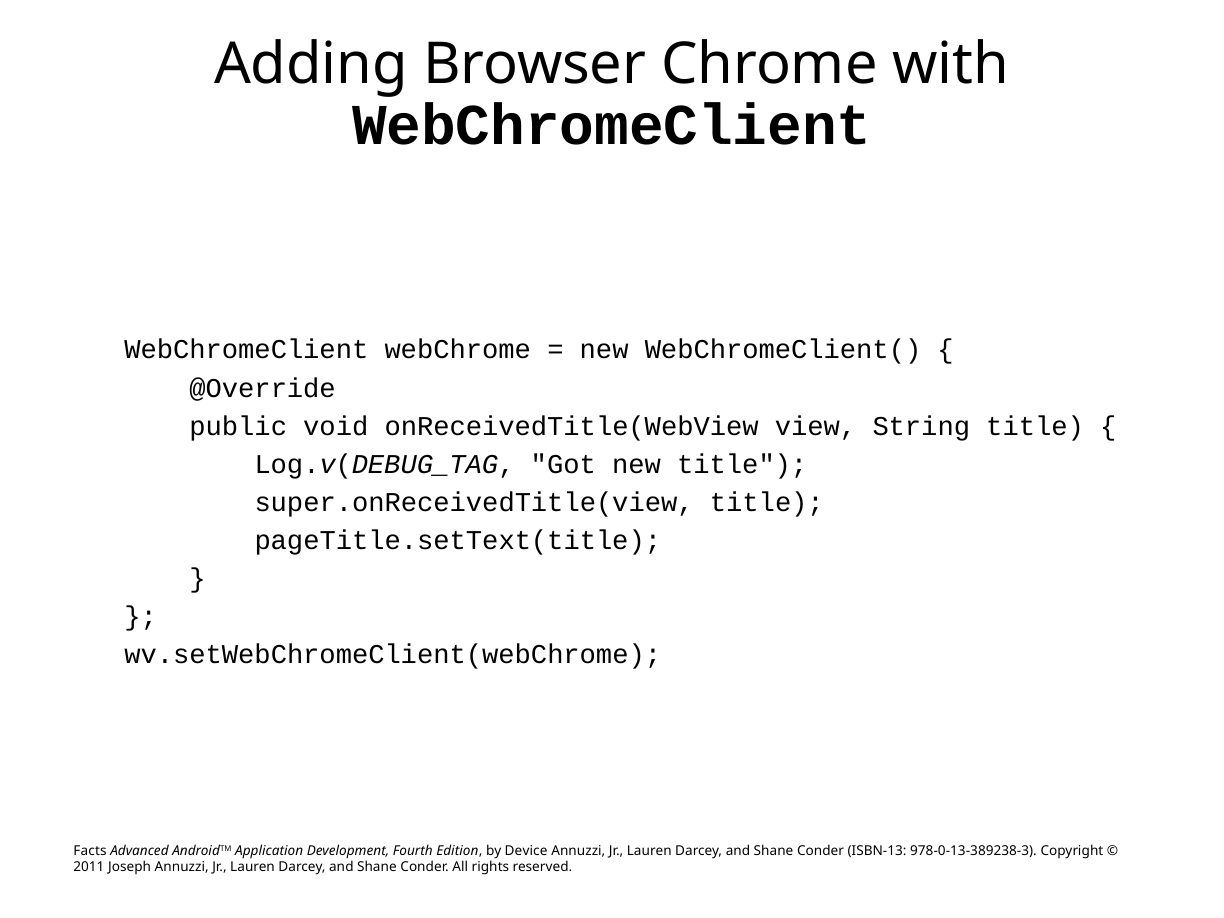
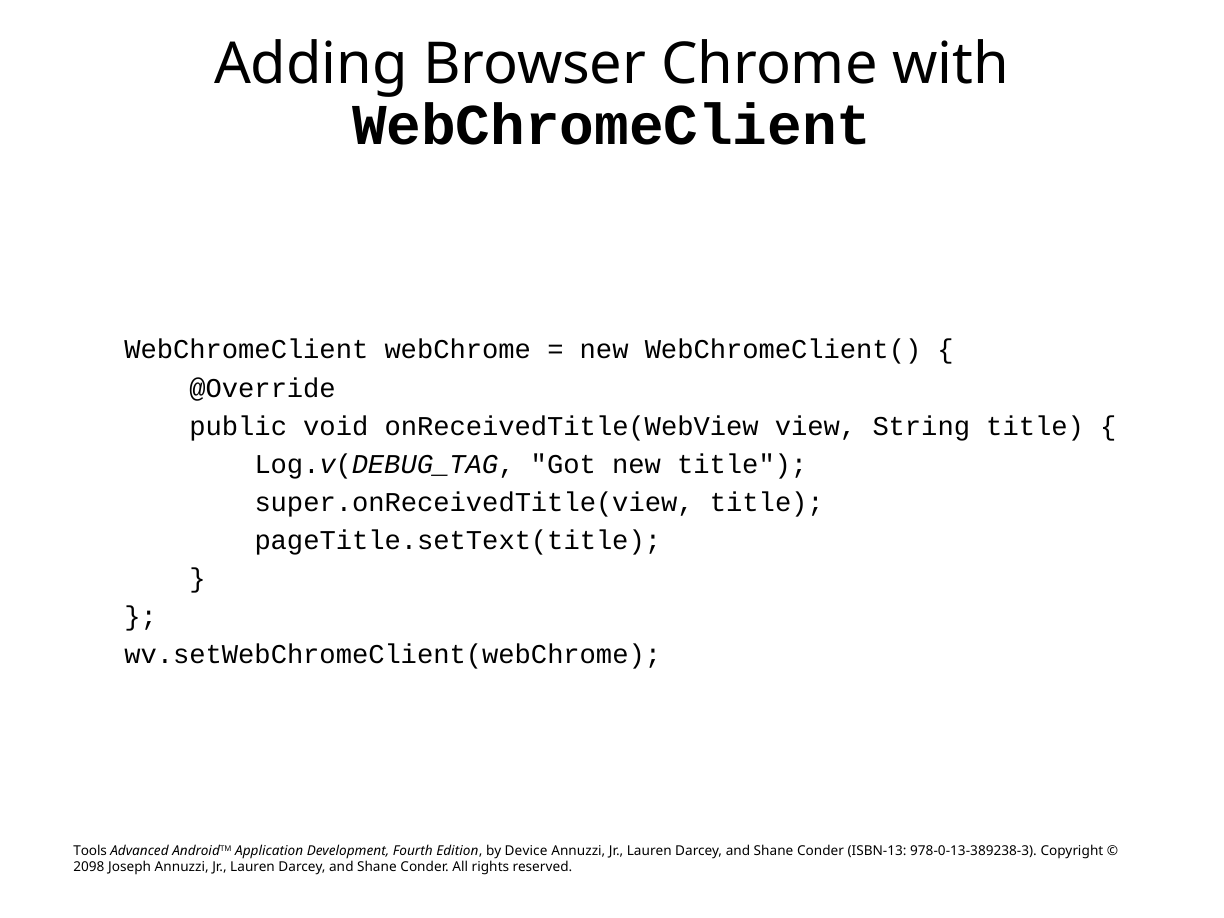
Facts: Facts -> Tools (90, 851)
2011: 2011 -> 2098 (89, 867)
